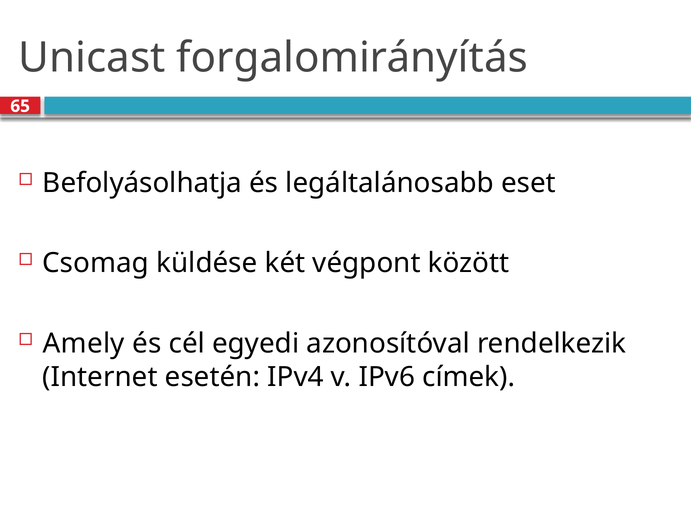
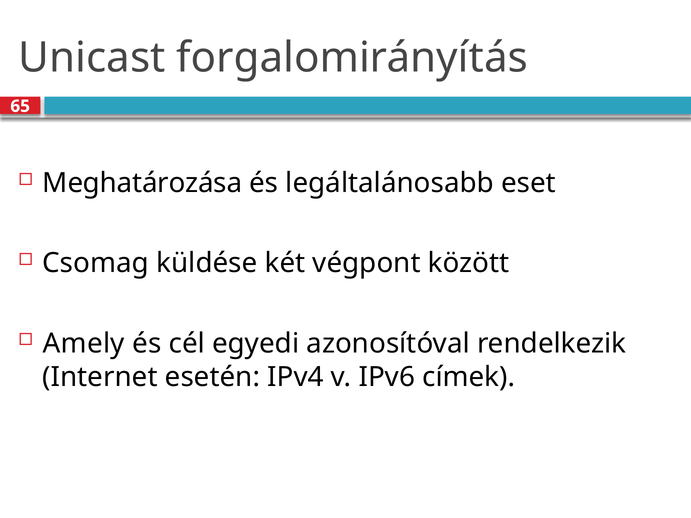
Befolyásolhatja: Befolyásolhatja -> Meghatározása (142, 183)
